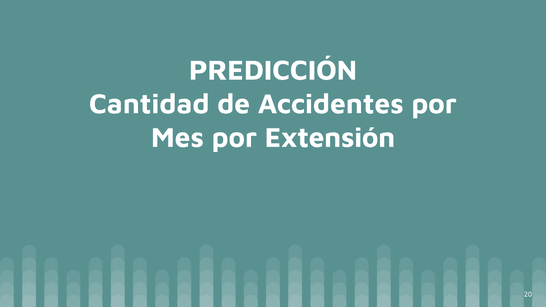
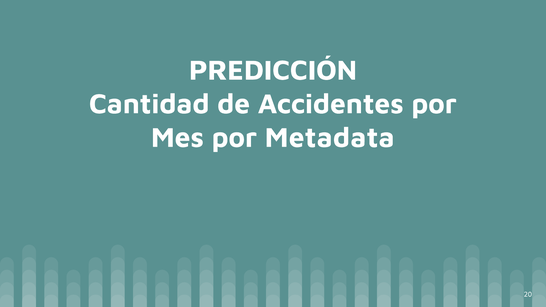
Extensión: Extensión -> Metadata (330, 138)
